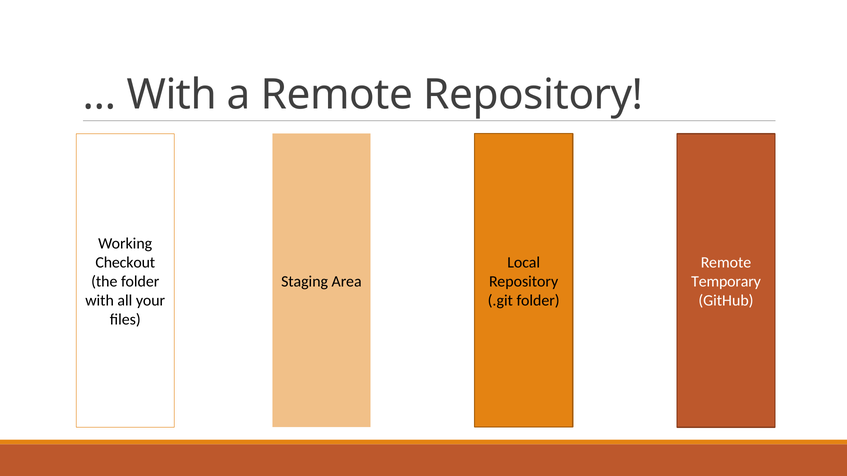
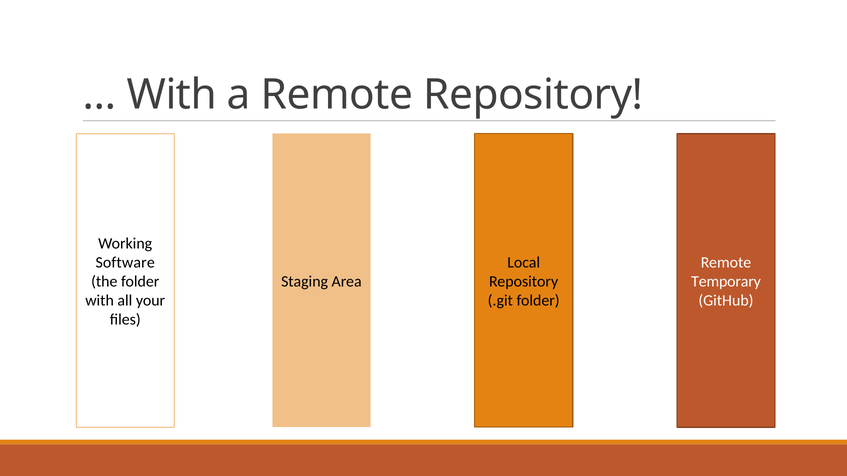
Checkout: Checkout -> Software (125, 263)
